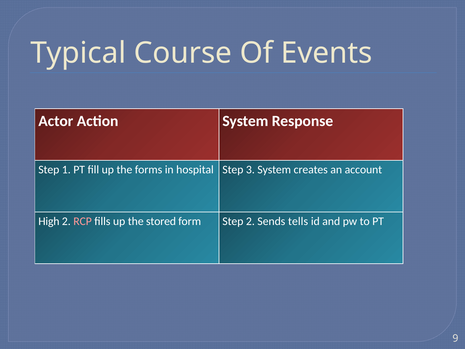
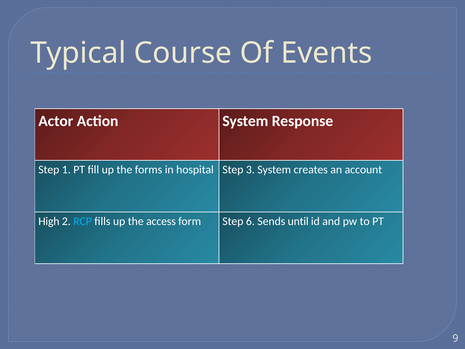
RCP colour: pink -> light blue (83, 221)
stored: stored -> access (161, 221)
Step 2: 2 -> 6 (250, 221)
tells: tells -> until (298, 221)
